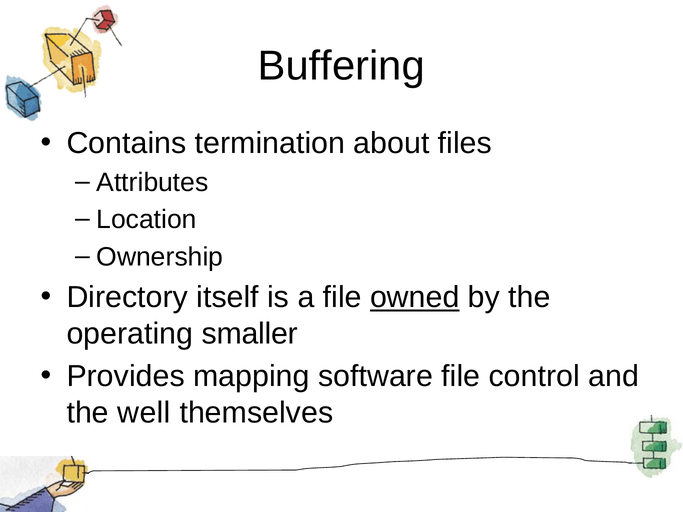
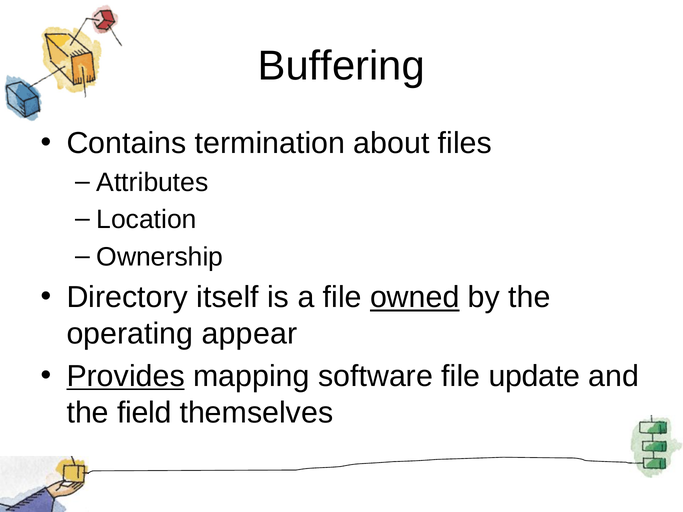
smaller: smaller -> appear (250, 334)
Provides underline: none -> present (126, 376)
control: control -> update (534, 376)
well: well -> field (144, 413)
